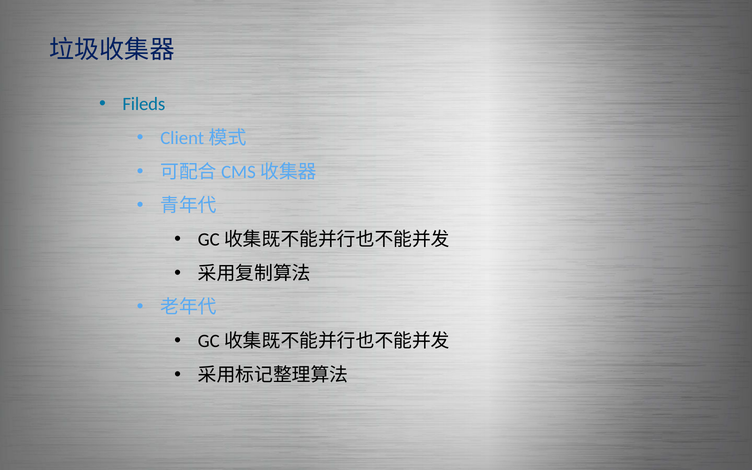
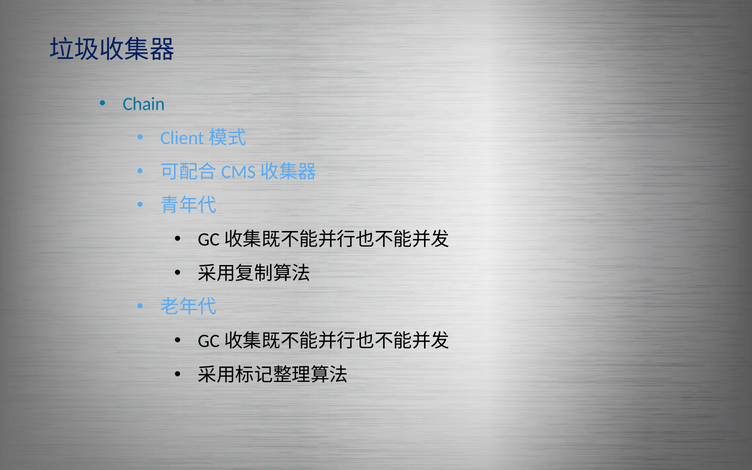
Fileds: Fileds -> Chain (144, 104)
